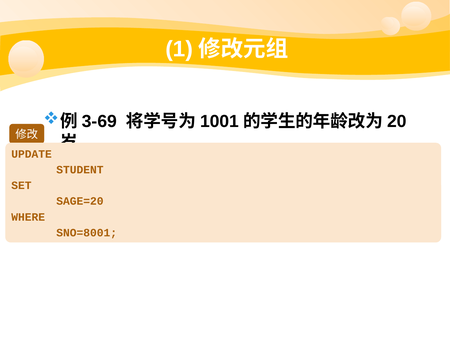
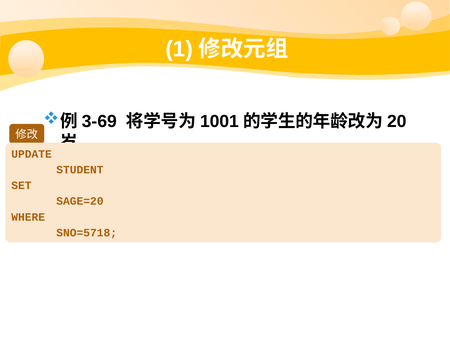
SNO=8001: SNO=8001 -> SNO=5718 (87, 233)
